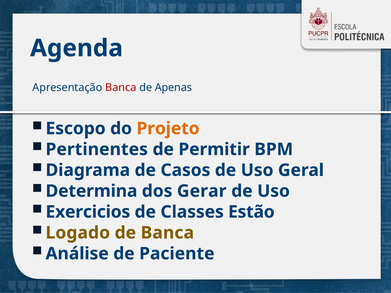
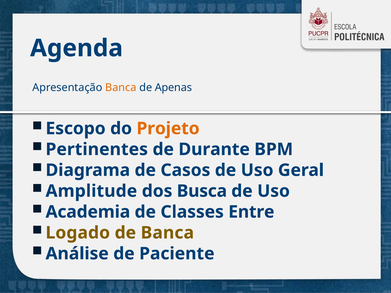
Banca colour: red -> orange (121, 88)
Permitir: Permitir -> Durante (214, 149)
Determina: Determina -> Amplitude (91, 191)
Gerar: Gerar -> Busca (202, 191)
Exercicios: Exercicios -> Academia (88, 212)
Estão: Estão -> Entre (251, 212)
